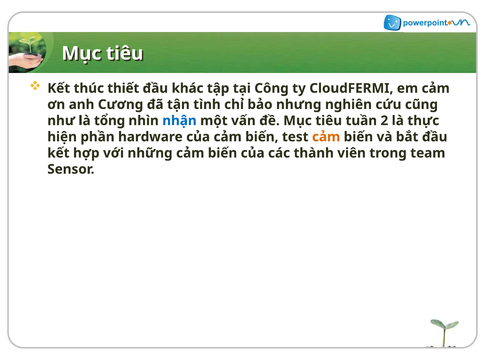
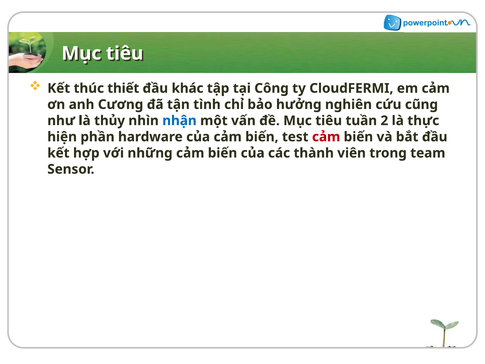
nhưng: nhưng -> hưởng (299, 104)
tổng: tổng -> thủy (110, 121)
cảm colour: orange -> red (326, 137)
